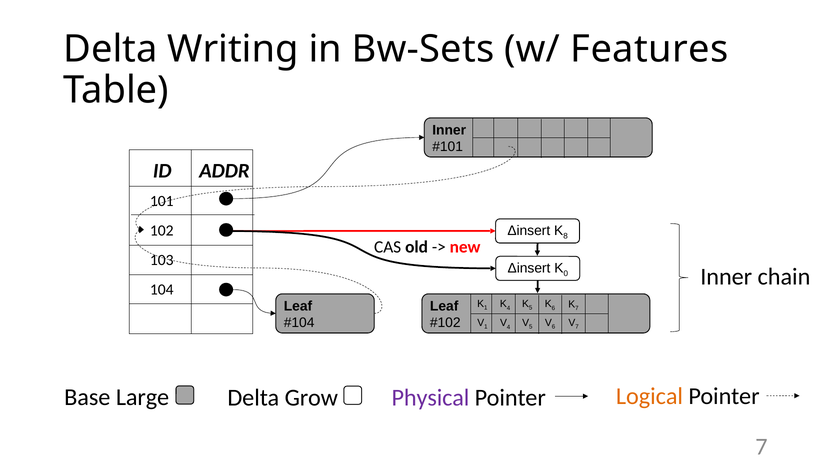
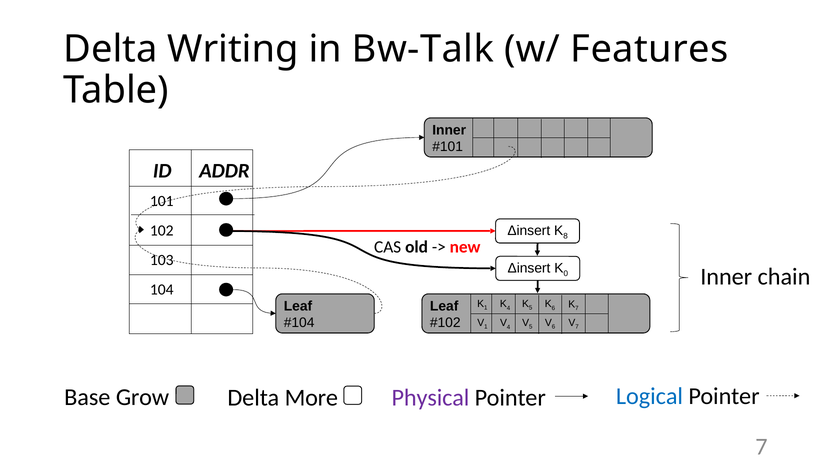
Bw-Sets: Bw-Sets -> Bw-Talk (423, 49)
Logical colour: orange -> blue (649, 397)
Large: Large -> Grow (143, 397)
Grow: Grow -> More (311, 398)
